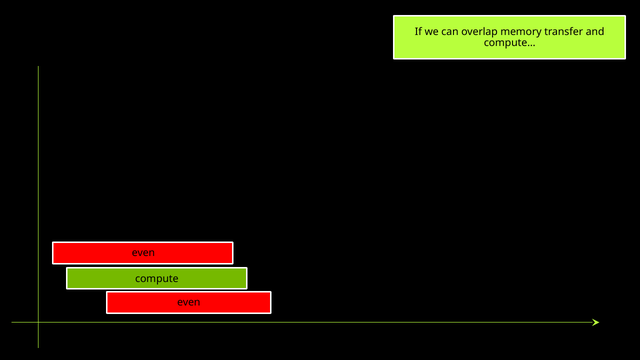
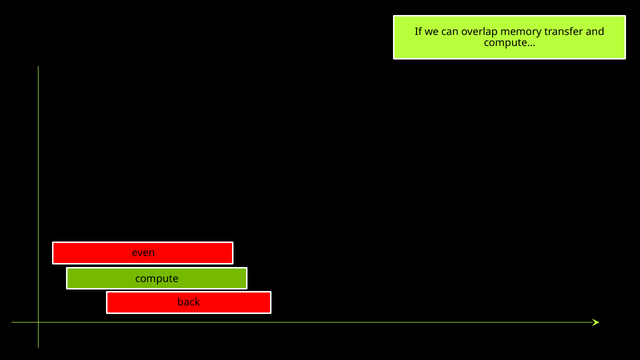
even: even -> back (189, 302)
